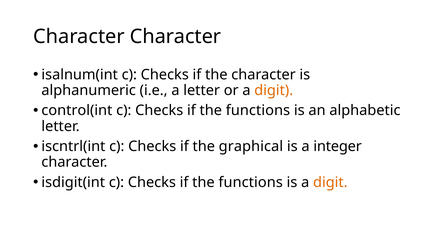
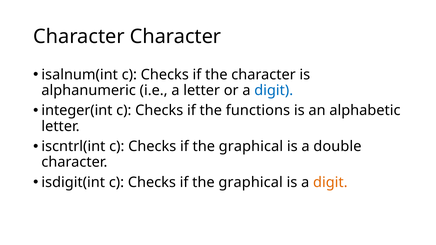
digit colour: orange -> blue (274, 90)
control(int: control(int -> integer(int (77, 111)
integer: integer -> double (337, 147)
functions: functions -> graphical (251, 183)
